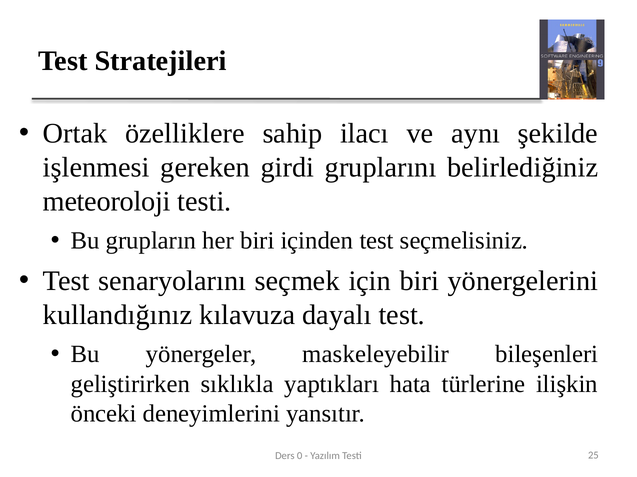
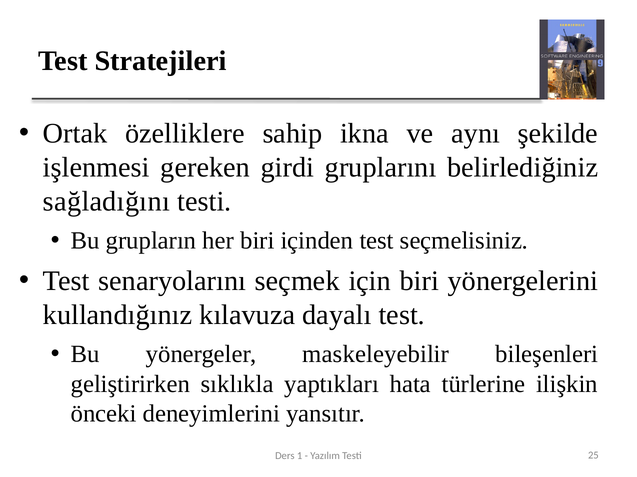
ilacı: ilacı -> ikna (364, 134)
meteoroloji: meteoroloji -> sağladığını (106, 202)
0: 0 -> 1 (300, 456)
